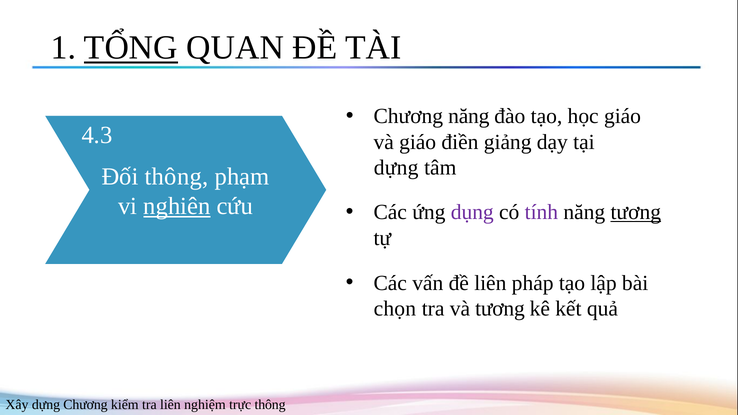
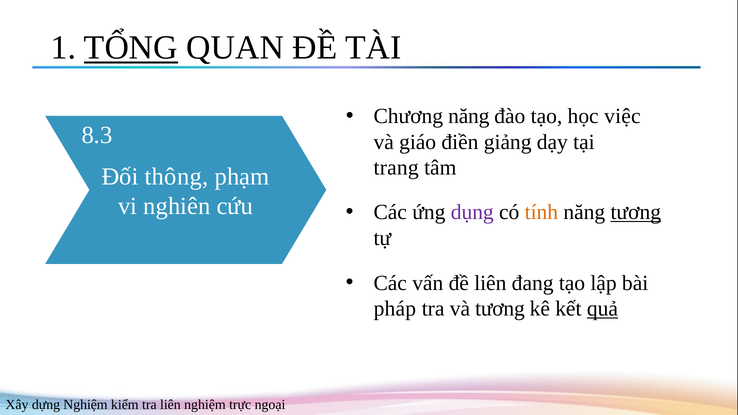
học giáo: giáo -> việc (622, 116)
4.3: 4.3 -> 8.3 (97, 135)
dựng: dựng -> trang (396, 168)
nghiên underline: present -> none (177, 206)
tính colour: purple -> orange (541, 212)
pháp: pháp -> đang (533, 283)
chọn: chọn -> pháp (395, 309)
quả underline: none -> present (602, 309)
dựng Chương: Chương -> Nghiệm (85, 405)
trực thông: thông -> ngoại (270, 405)
